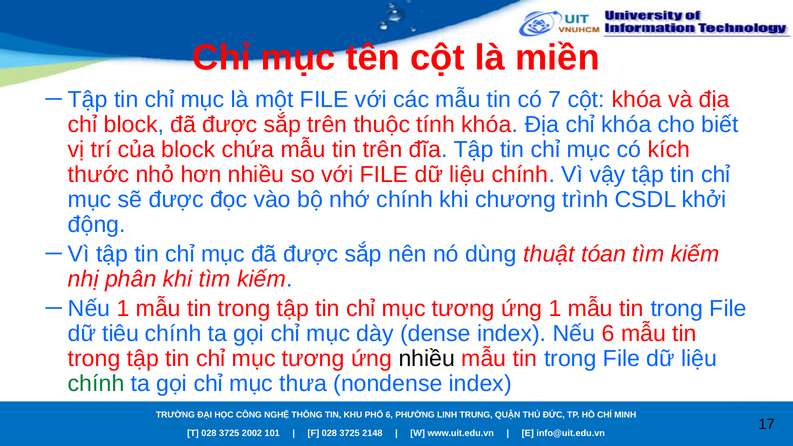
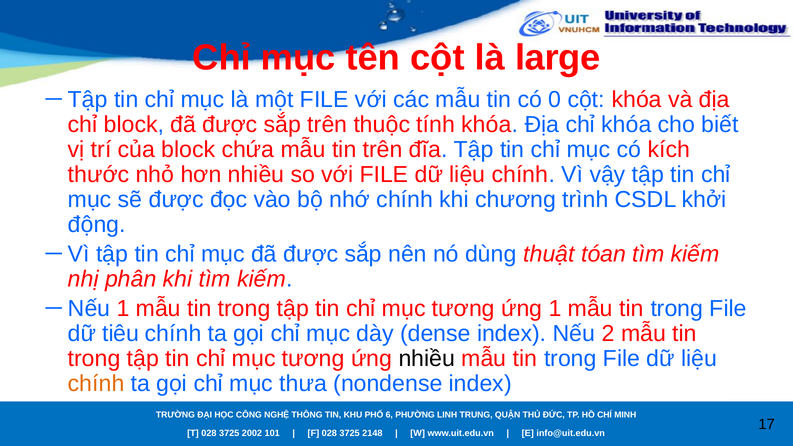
miền: miền -> large (558, 58)
7: 7 -> 0 (555, 100)
Nếu 6: 6 -> 2 (608, 334)
chính colour: green -> orange (96, 384)
